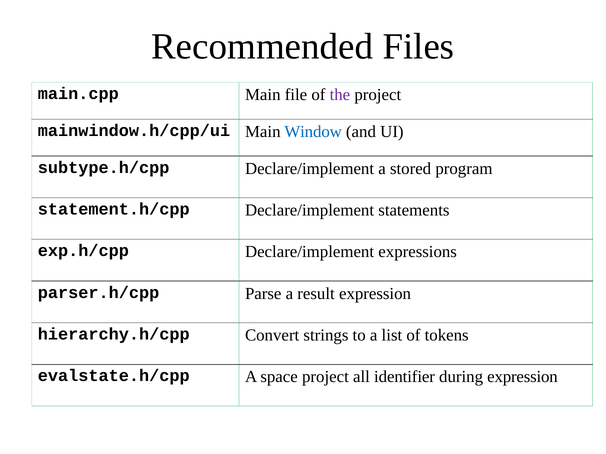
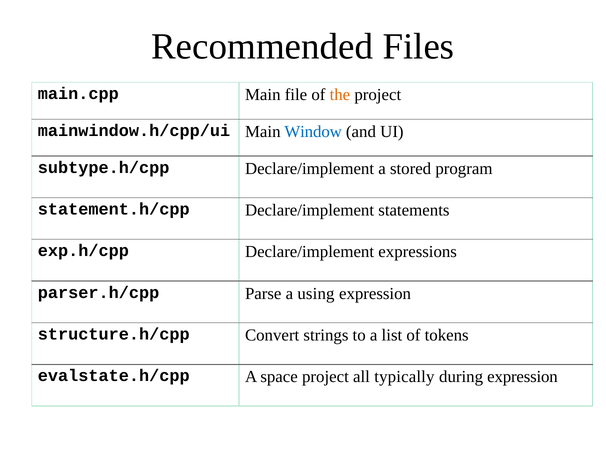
the colour: purple -> orange (340, 95)
result: result -> using (316, 294)
hierarchy.h/cpp: hierarchy.h/cpp -> structure.h/cpp (114, 335)
identifier: identifier -> typically (404, 377)
